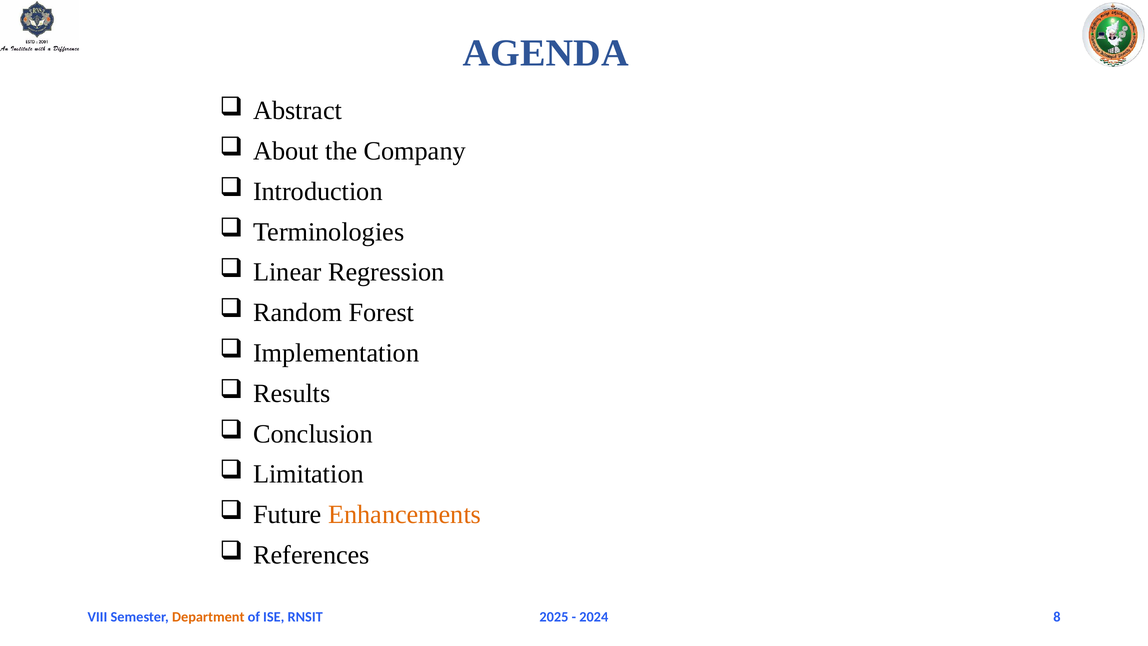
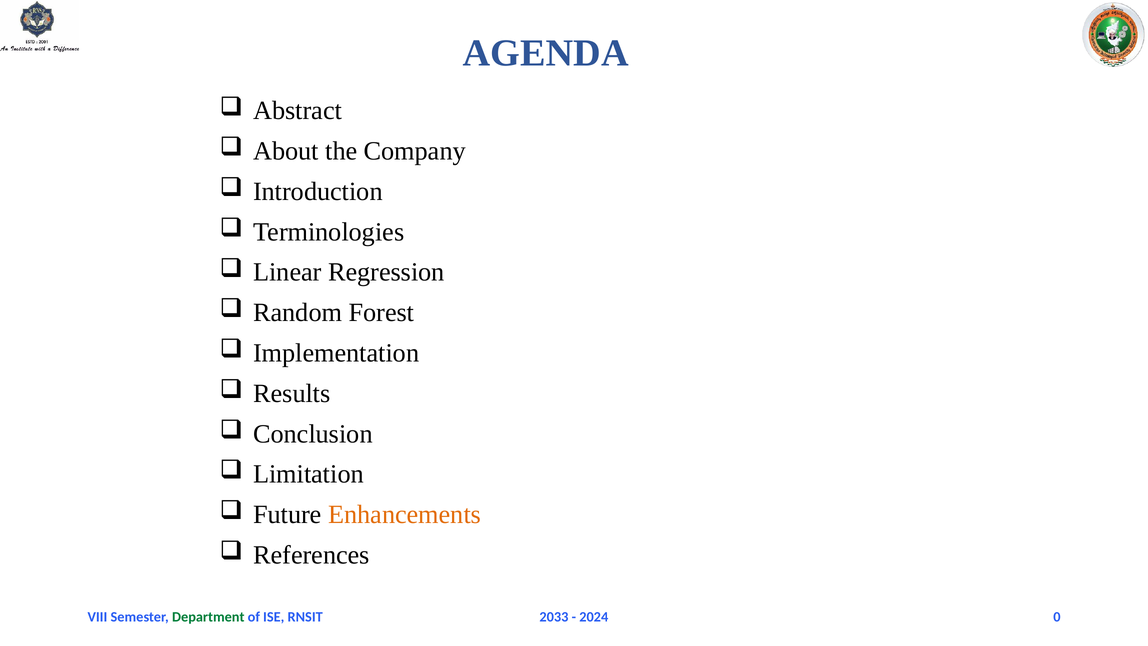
2025: 2025 -> 2033 (554, 617)
8: 8 -> 0 (1057, 617)
Department colour: orange -> green (208, 617)
